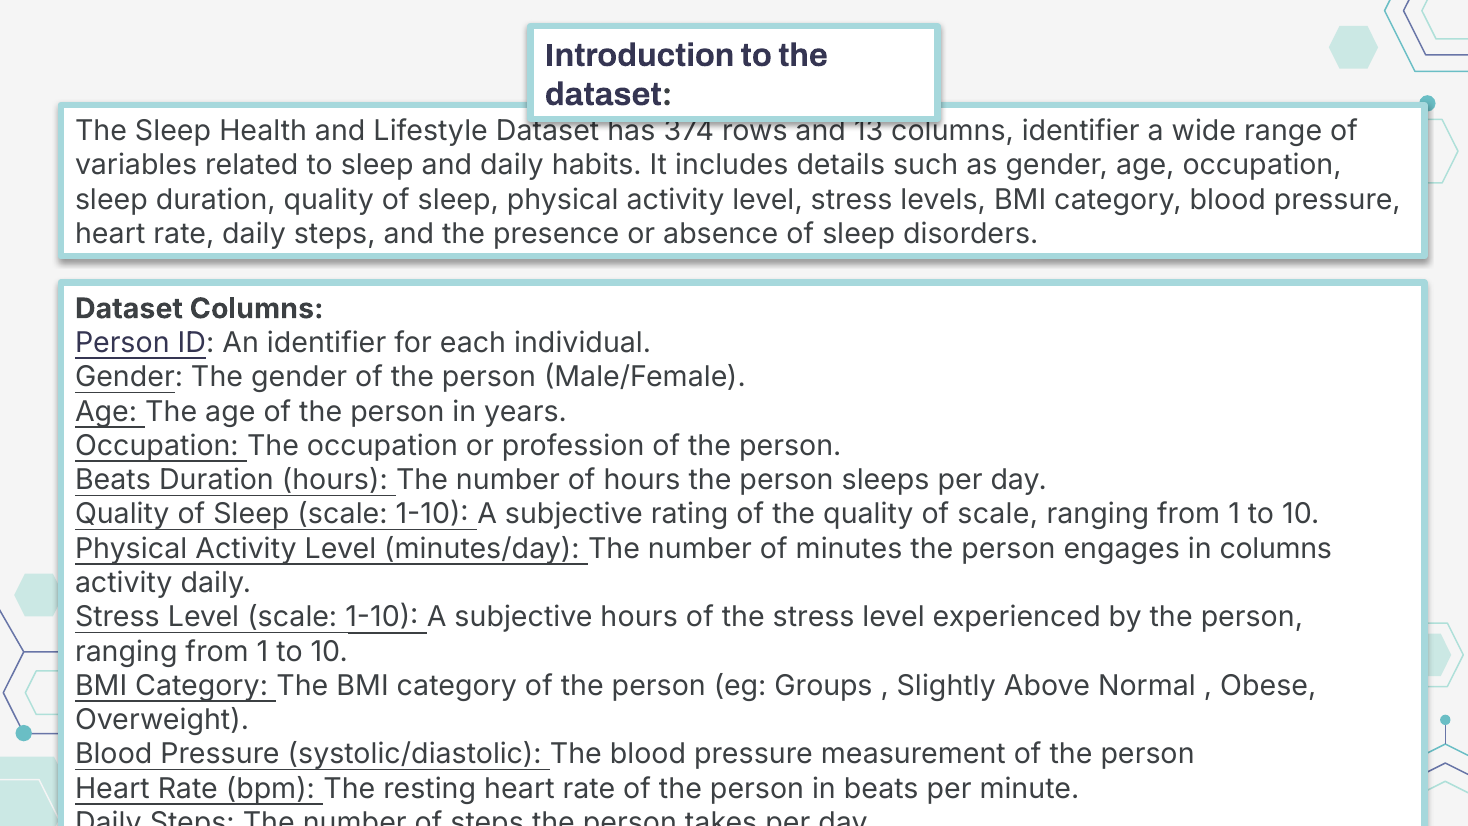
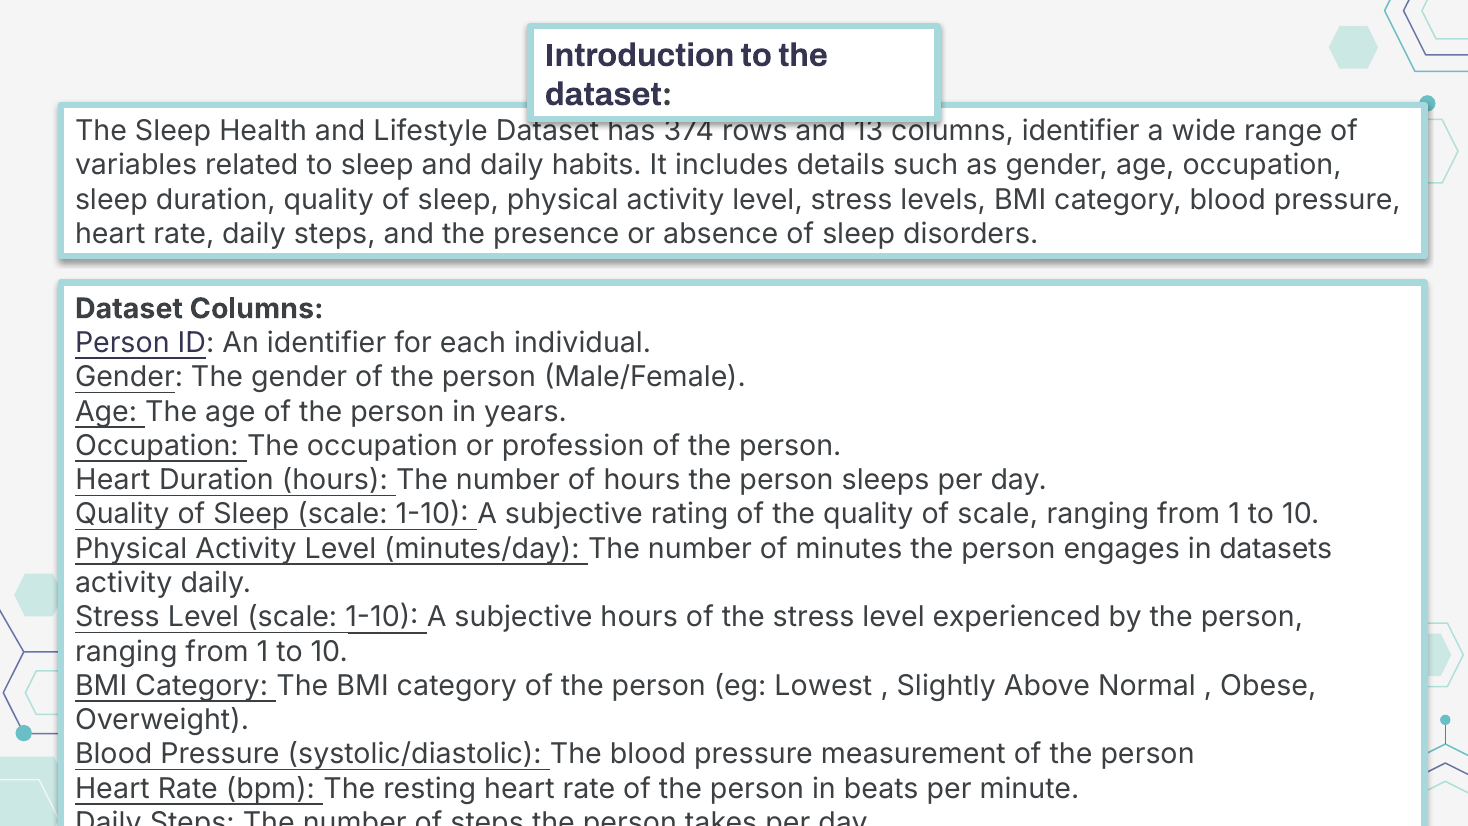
Beats: Beats -> Heart (113, 480)
in columns: columns -> datasets (1276, 549)
Groups: Groups -> Lowest (823, 686)
